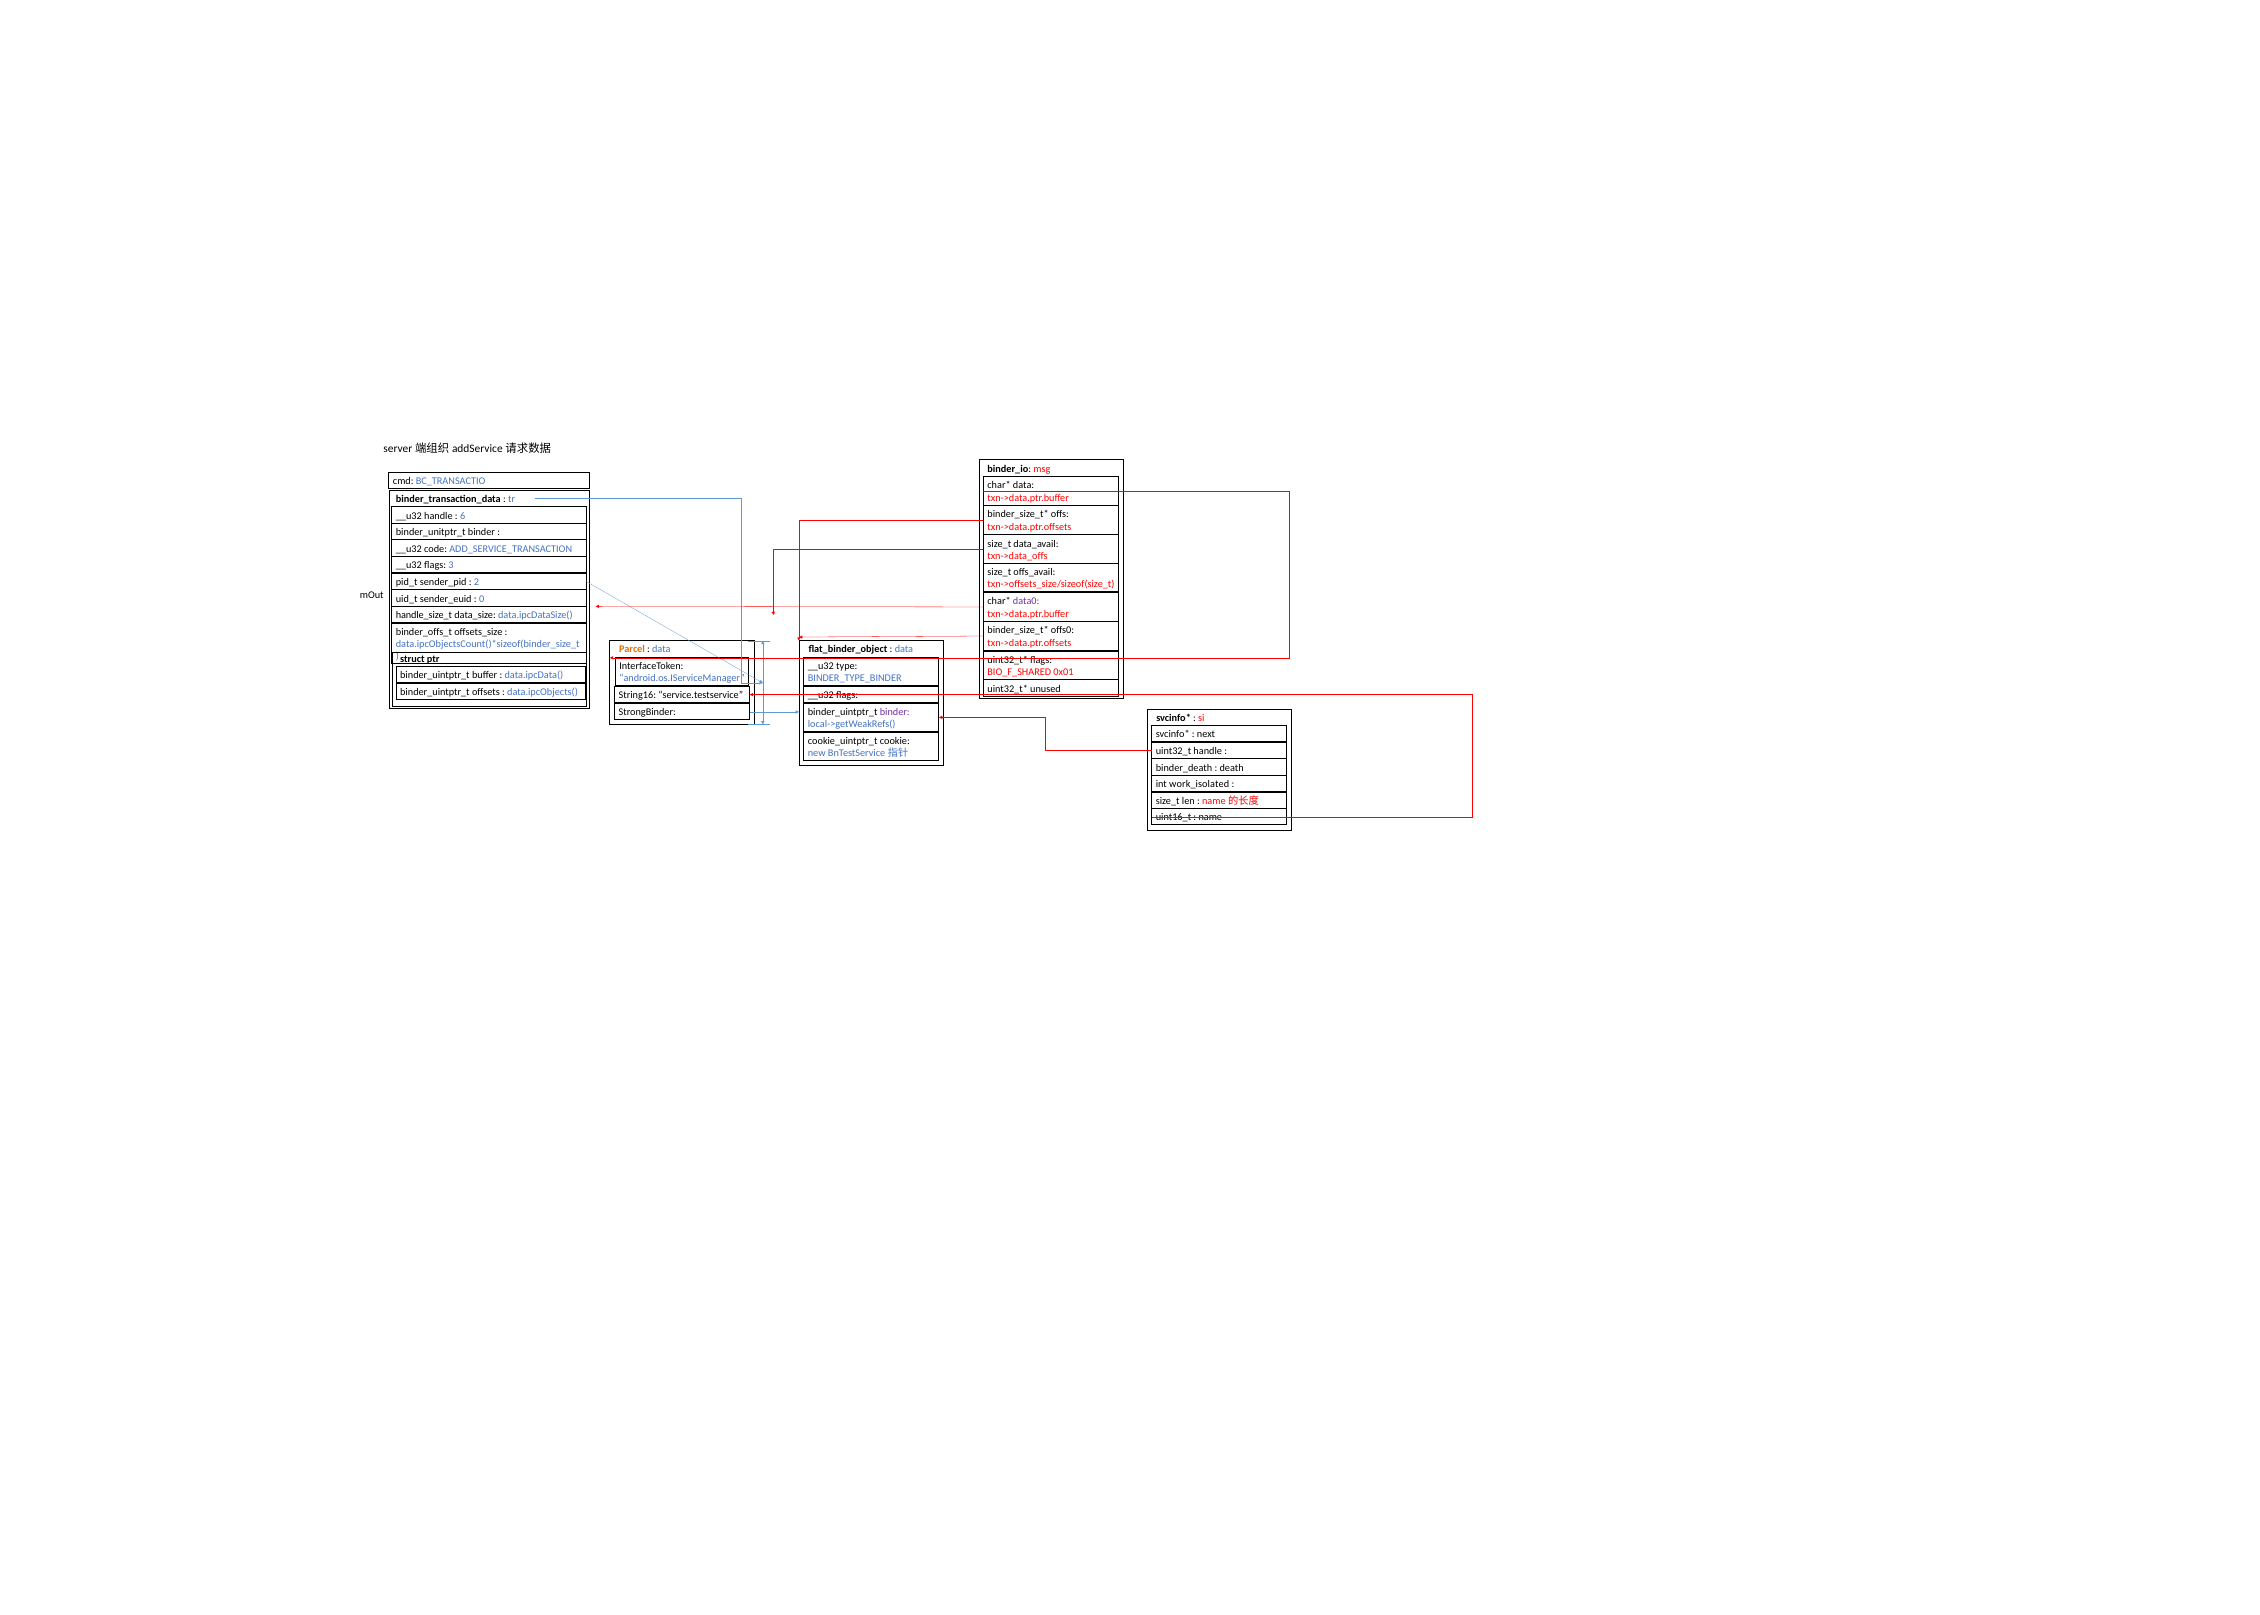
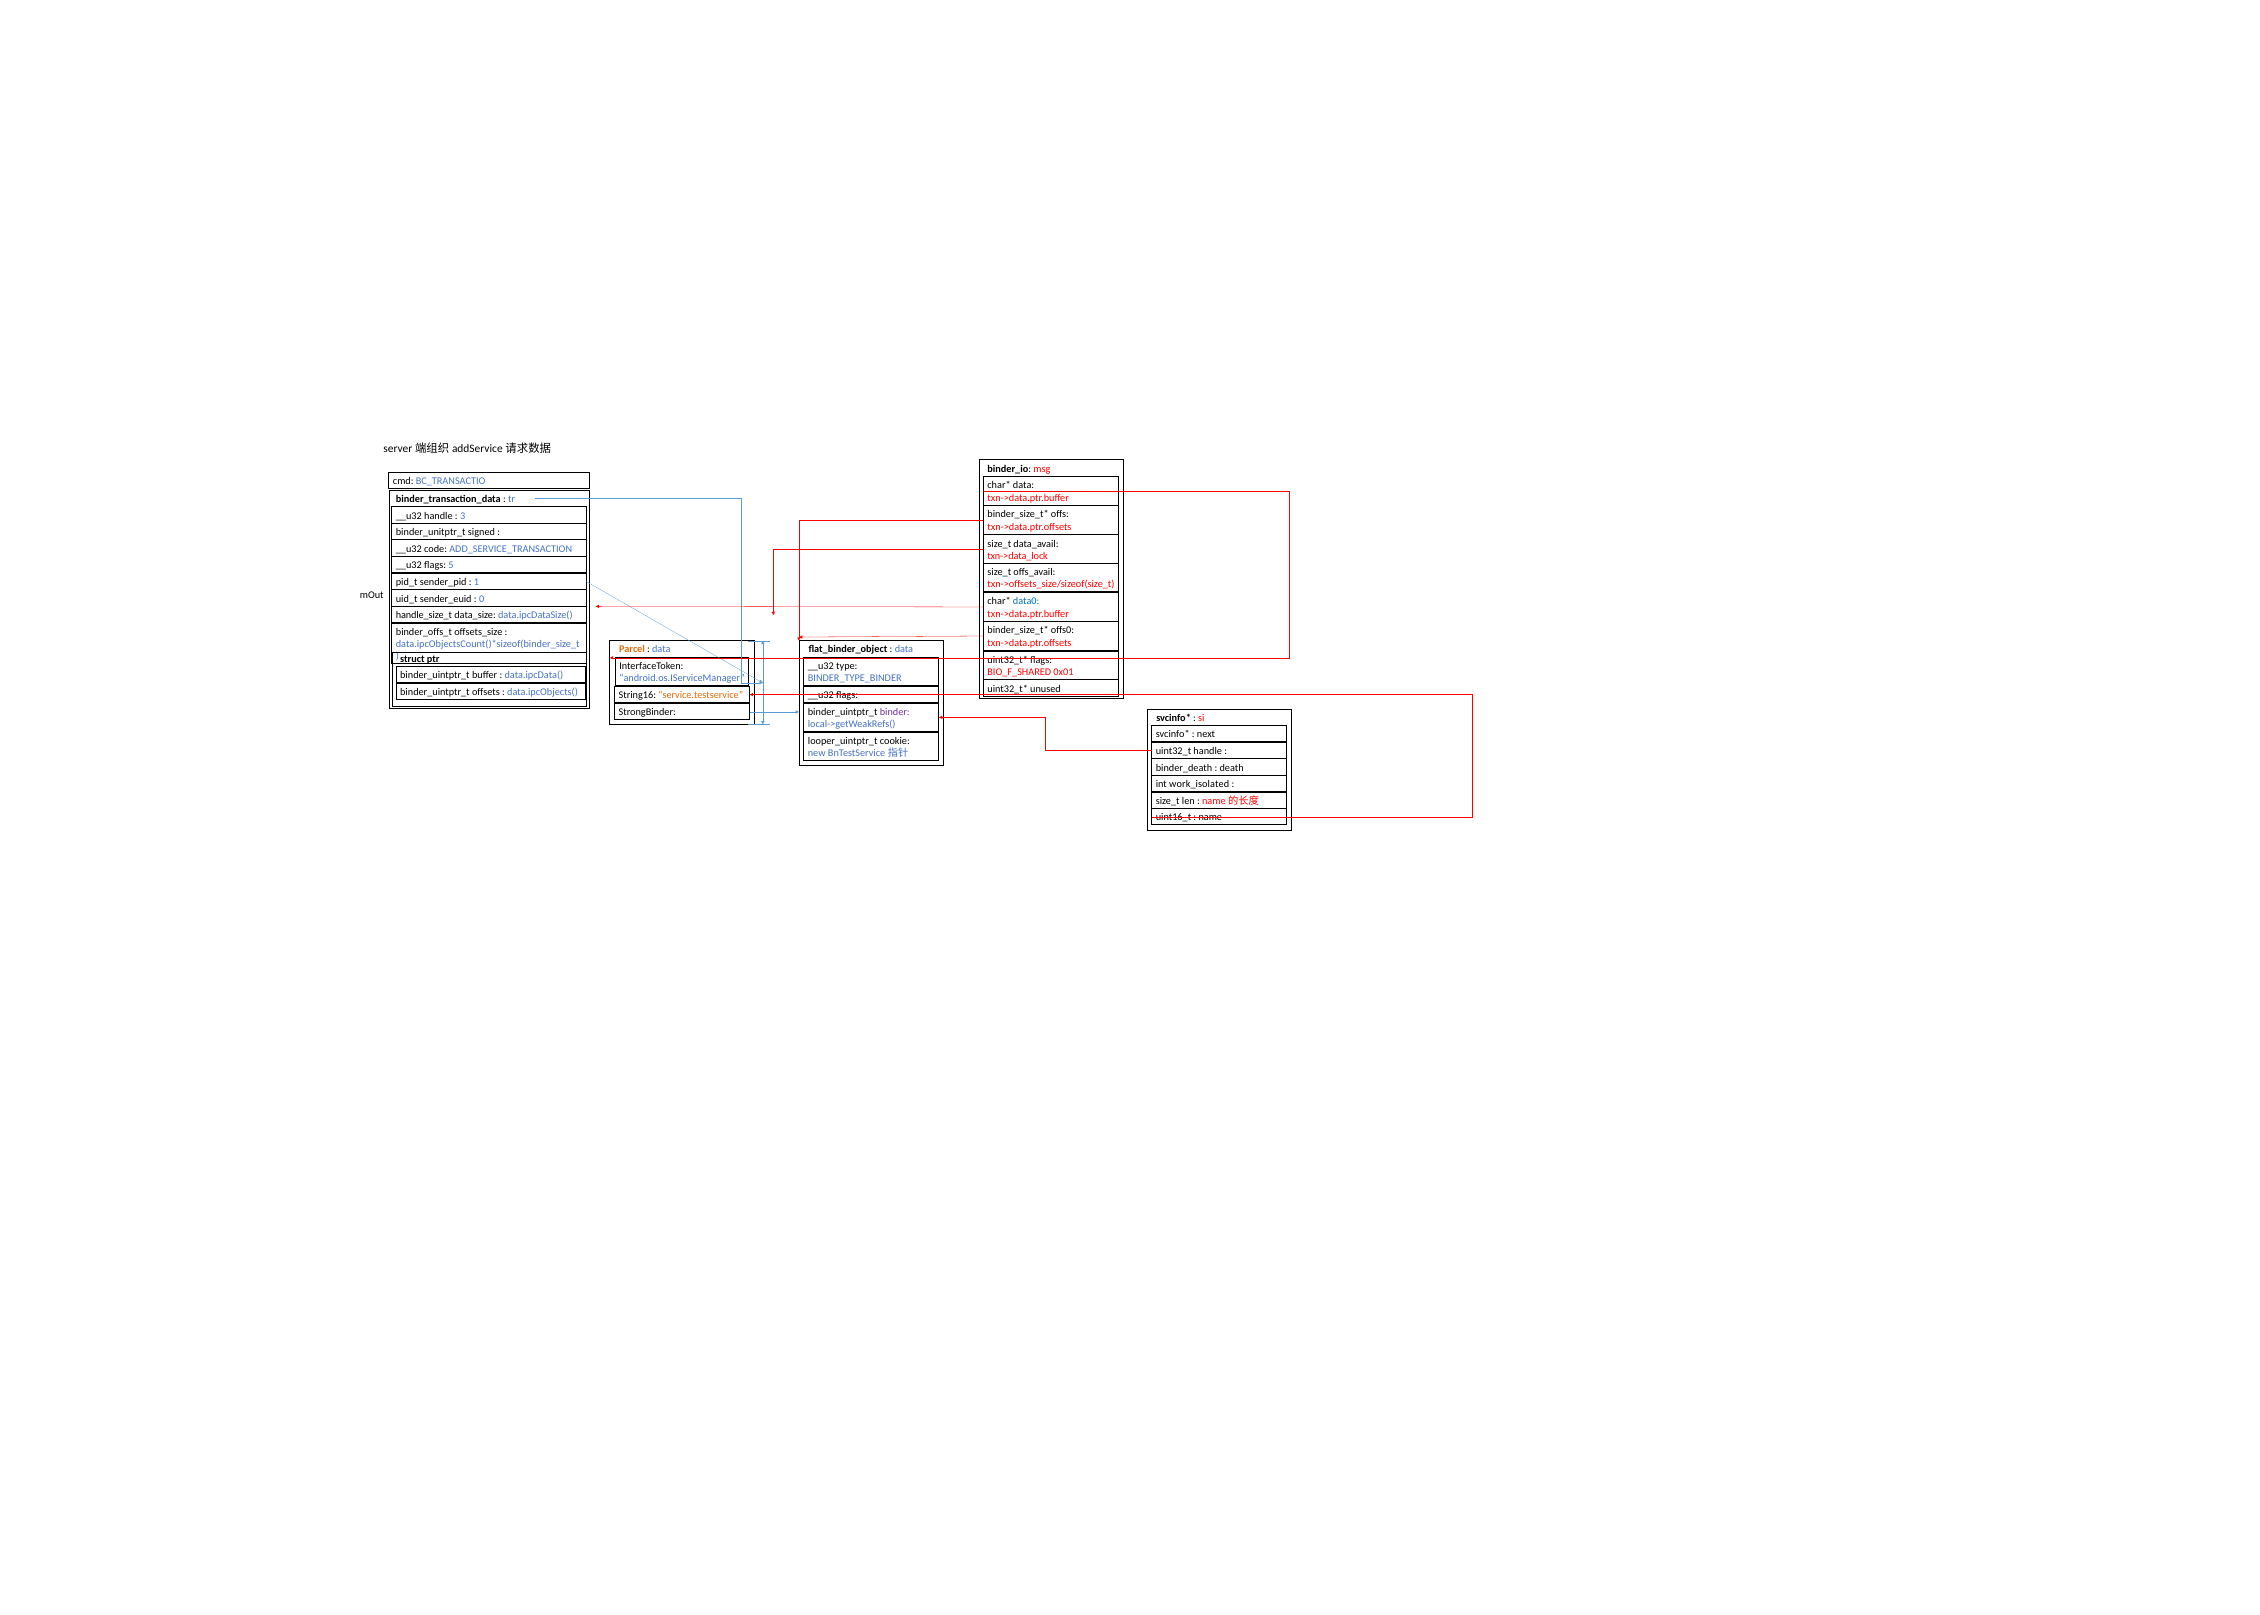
6: 6 -> 3 (463, 516)
binder_unitptr_t binder: binder -> signed (481, 532)
txn->data_offs: txn->data_offs -> txn->data_lock (1018, 556)
3: 3 -> 5 (451, 565)
2: 2 -> 1 (477, 582)
data0 colour: purple -> blue (1026, 601)
service.testservice colour: black -> orange (701, 695)
cookie_uintptr_t: cookie_uintptr_t -> looper_uintptr_t (843, 741)
